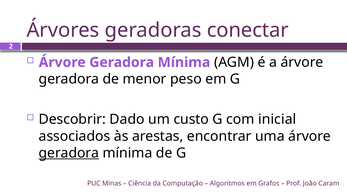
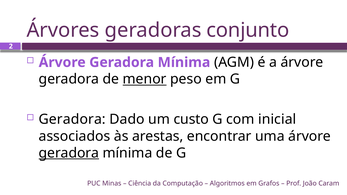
conectar: conectar -> conjunto (248, 30)
menor underline: none -> present (145, 79)
Descobrir: Descobrir -> Geradora (72, 120)
